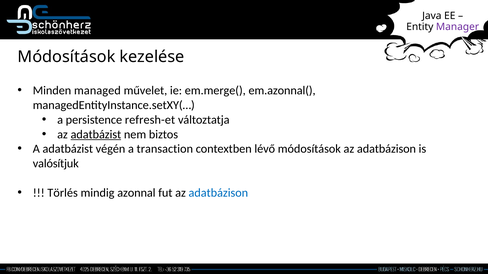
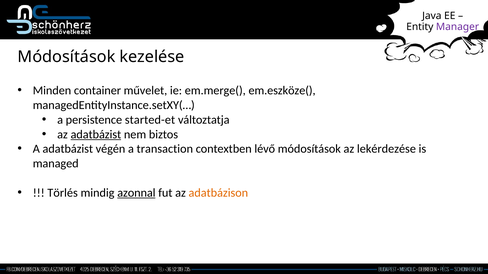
managed: managed -> container (98, 91)
em.azonnal(: em.azonnal( -> em.eszköze( (282, 91)
refresh-et: refresh-et -> started-et (150, 120)
módosítások az adatbázison: adatbázison -> lekérdezése (386, 149)
valósítjuk: valósítjuk -> managed (56, 164)
azonnal underline: none -> present (136, 193)
adatbázison colour: blue -> orange (218, 193)
